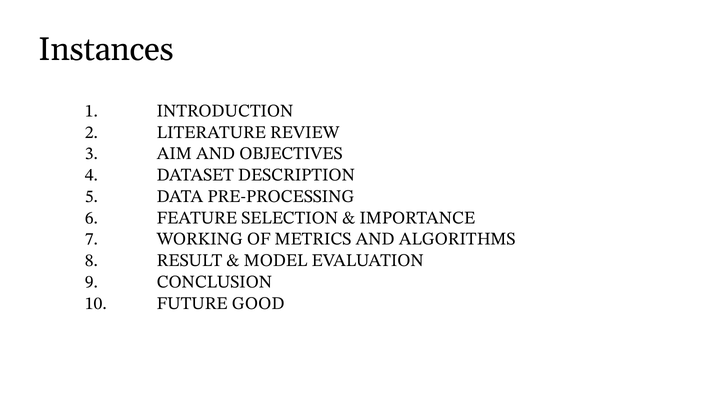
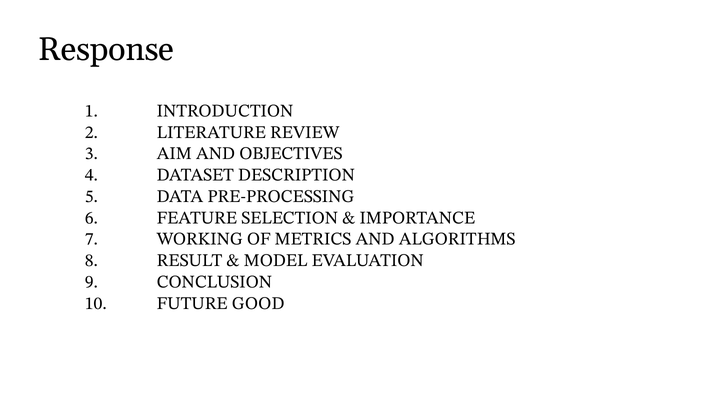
Instances: Instances -> Response (106, 50)
